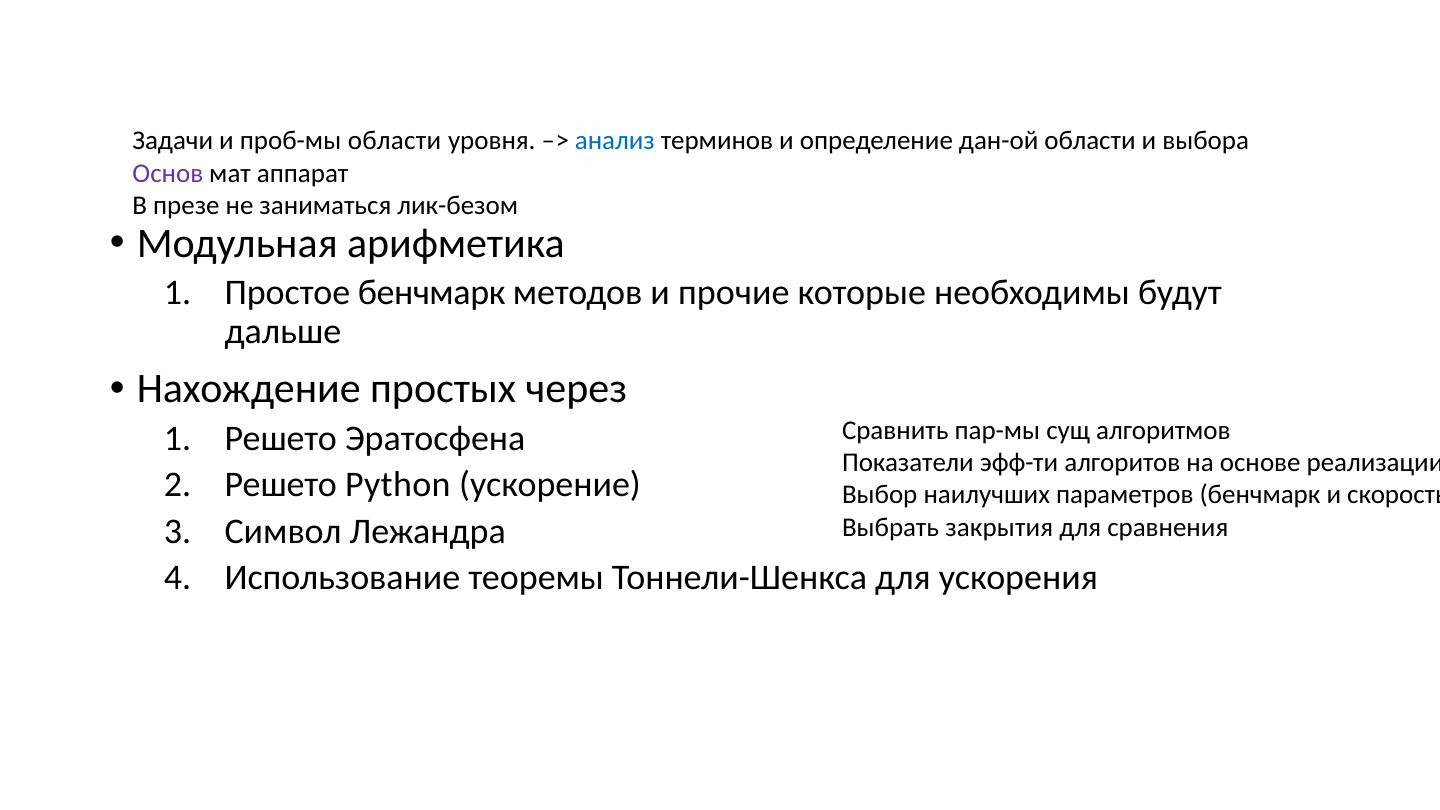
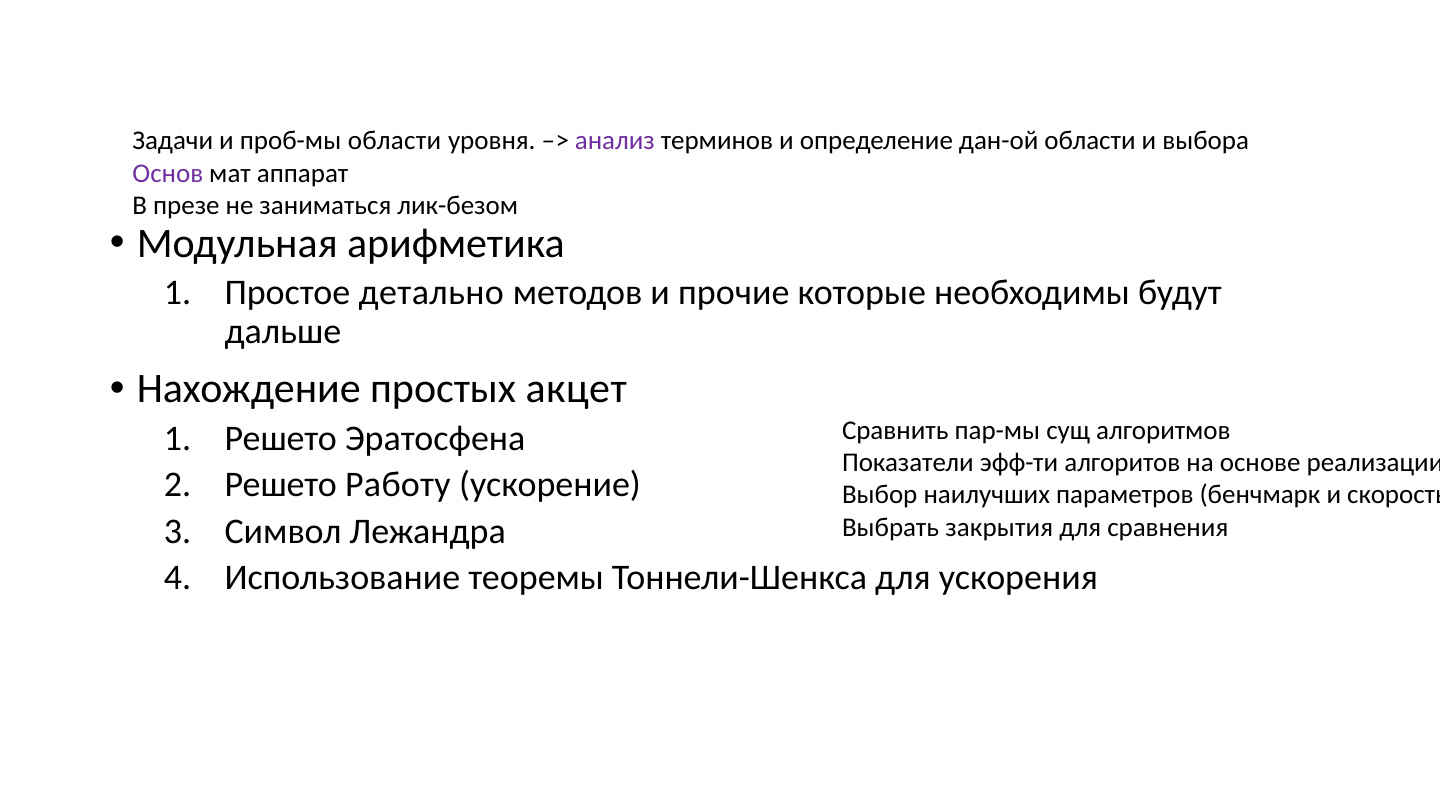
анализ colour: blue -> purple (615, 141)
Простое бенчмарк: бенчмарк -> детально (431, 293)
через: через -> акцет (576, 389)
Python: Python -> Работу (398, 485)
